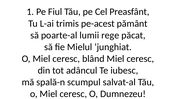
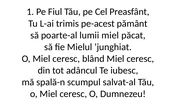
lumii rege: rege -> miel (110, 35)
